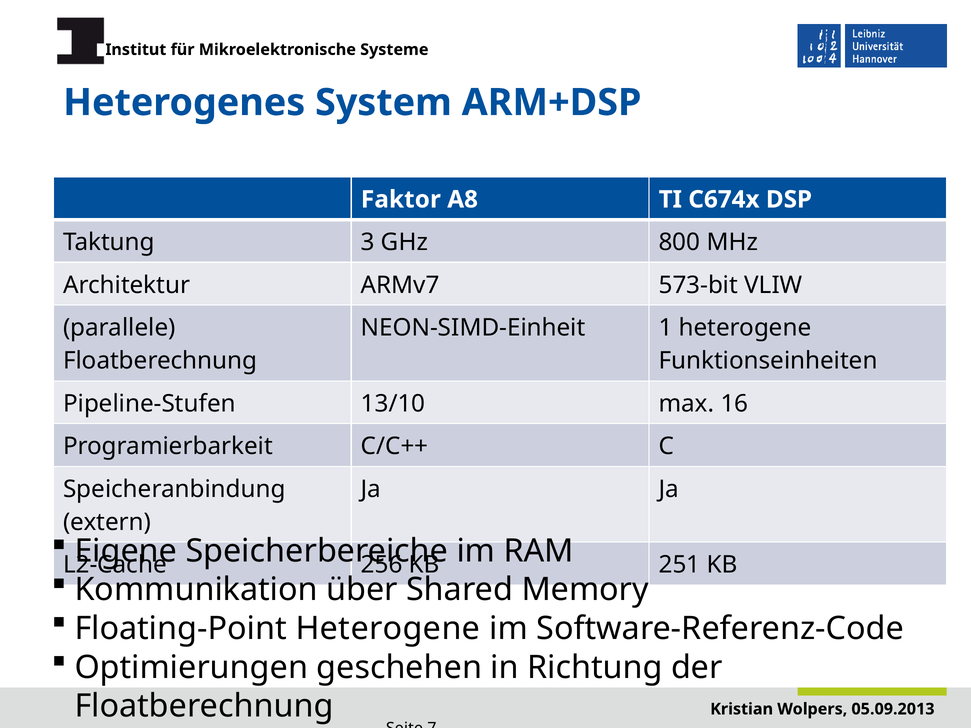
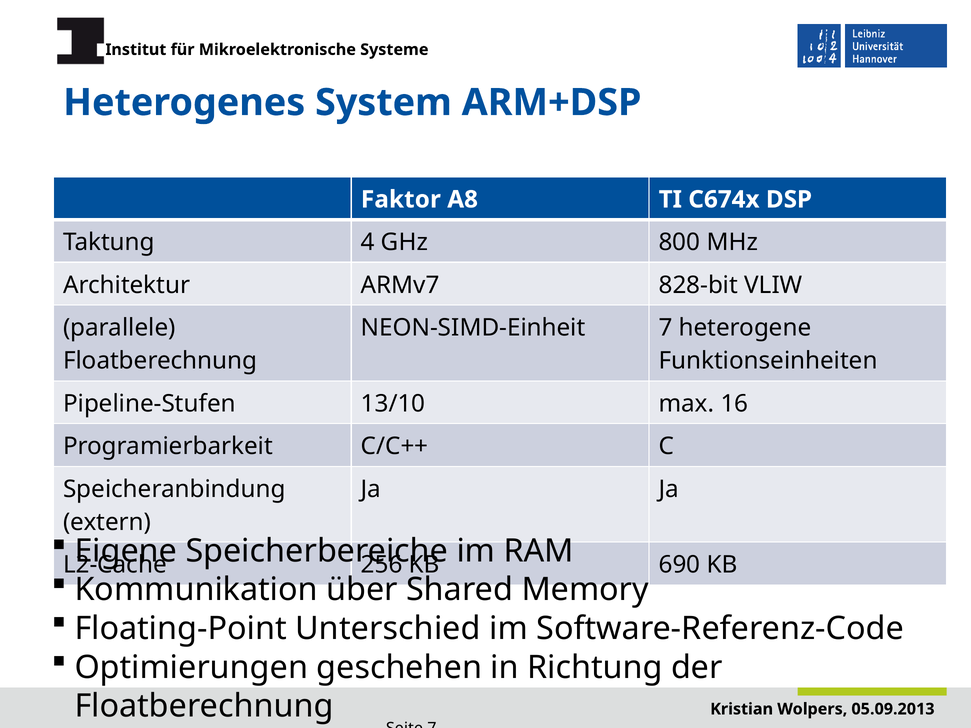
3: 3 -> 4 (368, 242)
573-bit: 573-bit -> 828-bit (698, 285)
NEON-SIMD-Einheit 1: 1 -> 7 (666, 328)
251: 251 -> 690 (679, 565)
Floating-Point Heterogene: Heterogene -> Unterschied (388, 629)
